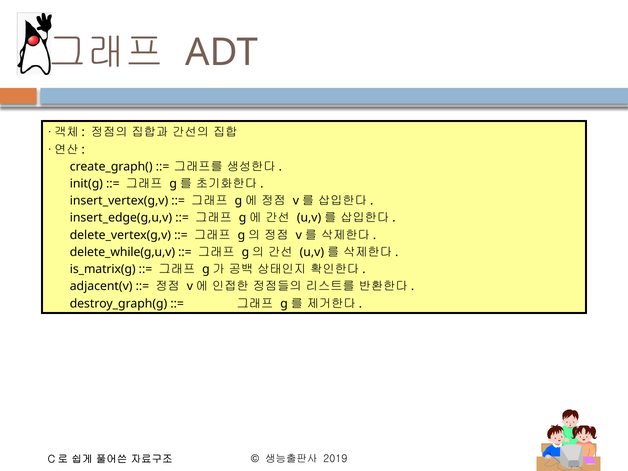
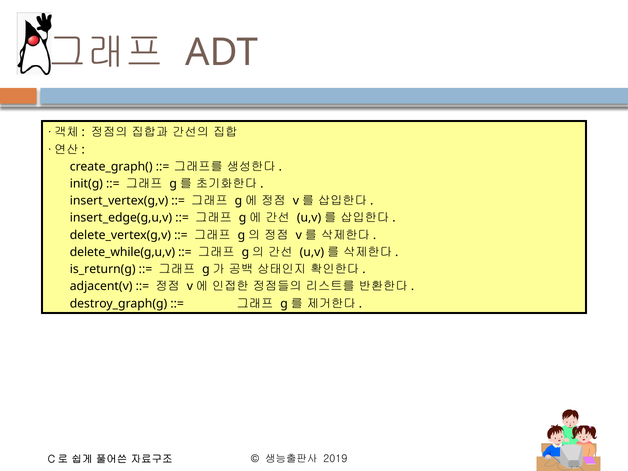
is_matrix(g: is_matrix(g -> is_return(g (103, 269)
